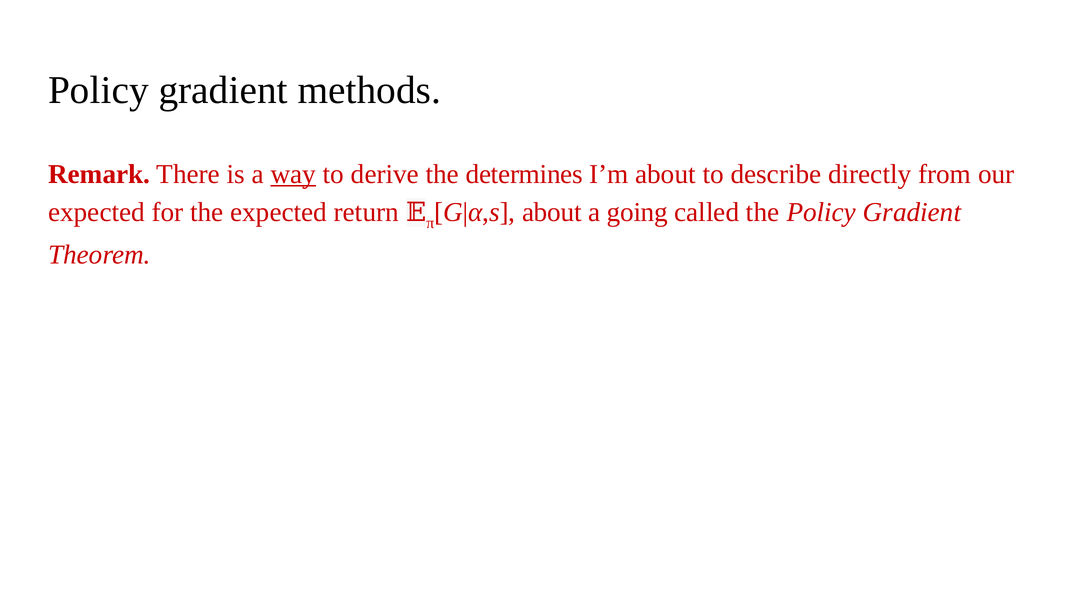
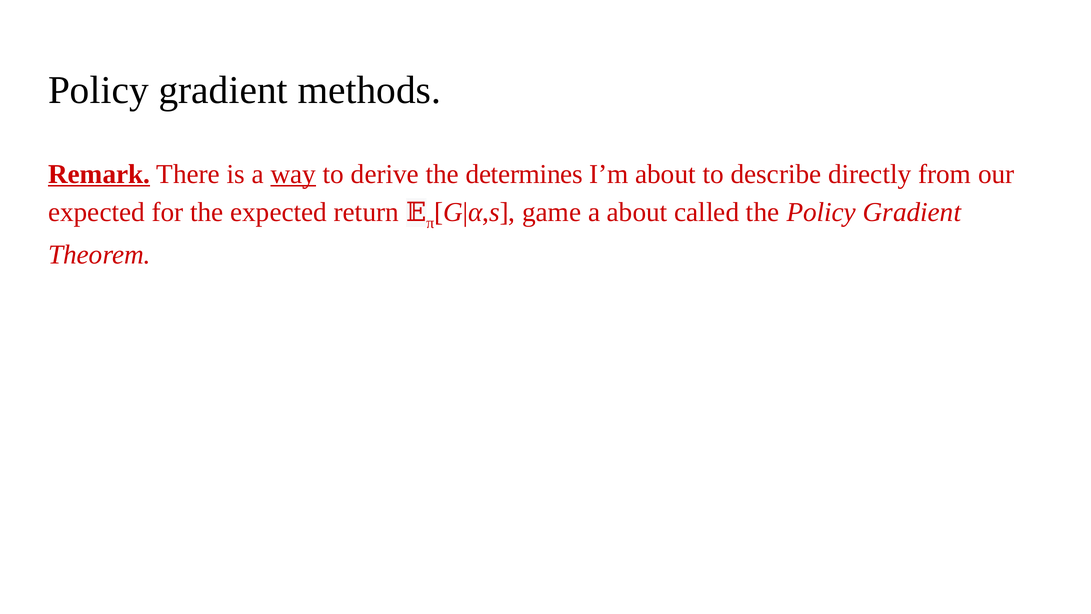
Remark underline: none -> present (99, 174)
about: about -> game (552, 212)
a going: going -> about (637, 212)
